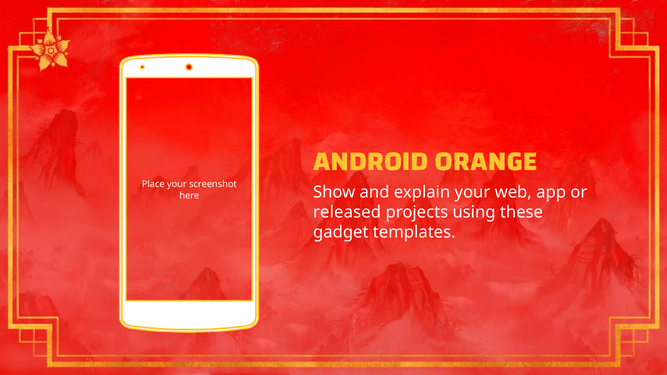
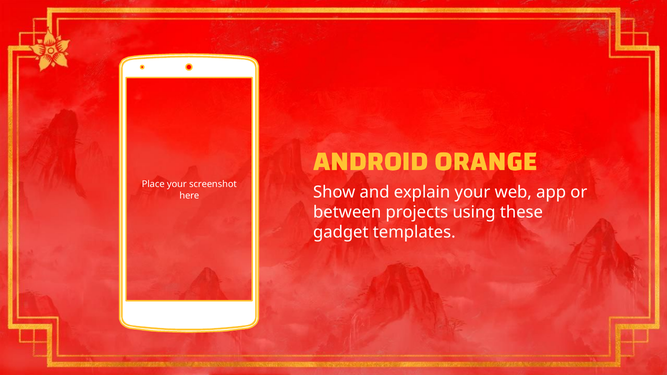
released: released -> between (347, 212)
